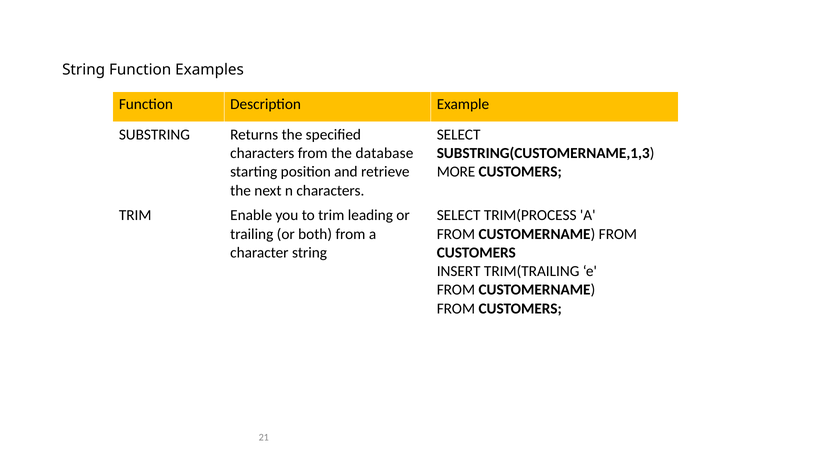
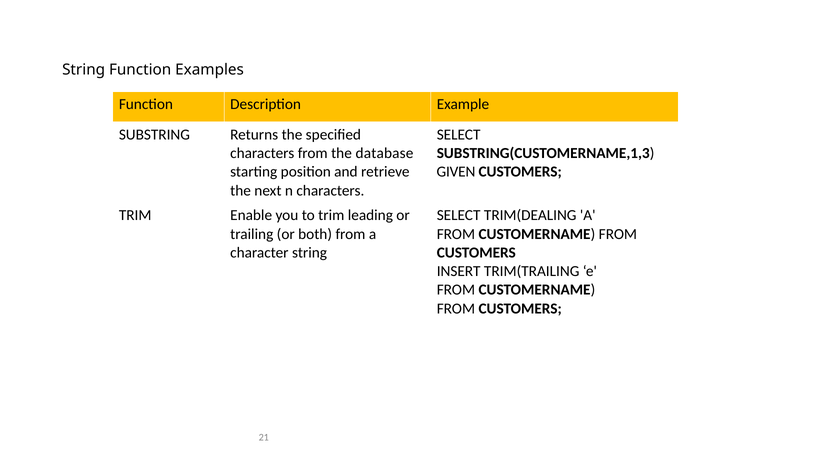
MORE: MORE -> GIVEN (456, 172)
TRIM(PROCESS: TRIM(PROCESS -> TRIM(DEALING (530, 216)
